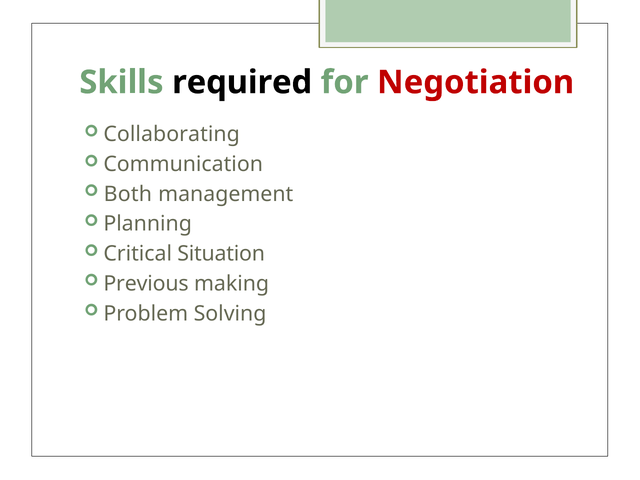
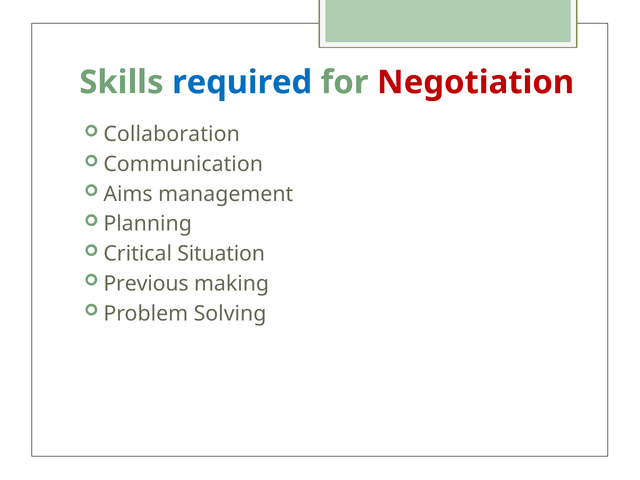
required colour: black -> blue (242, 82)
Collaborating: Collaborating -> Collaboration (172, 134)
Both: Both -> Aims (128, 194)
